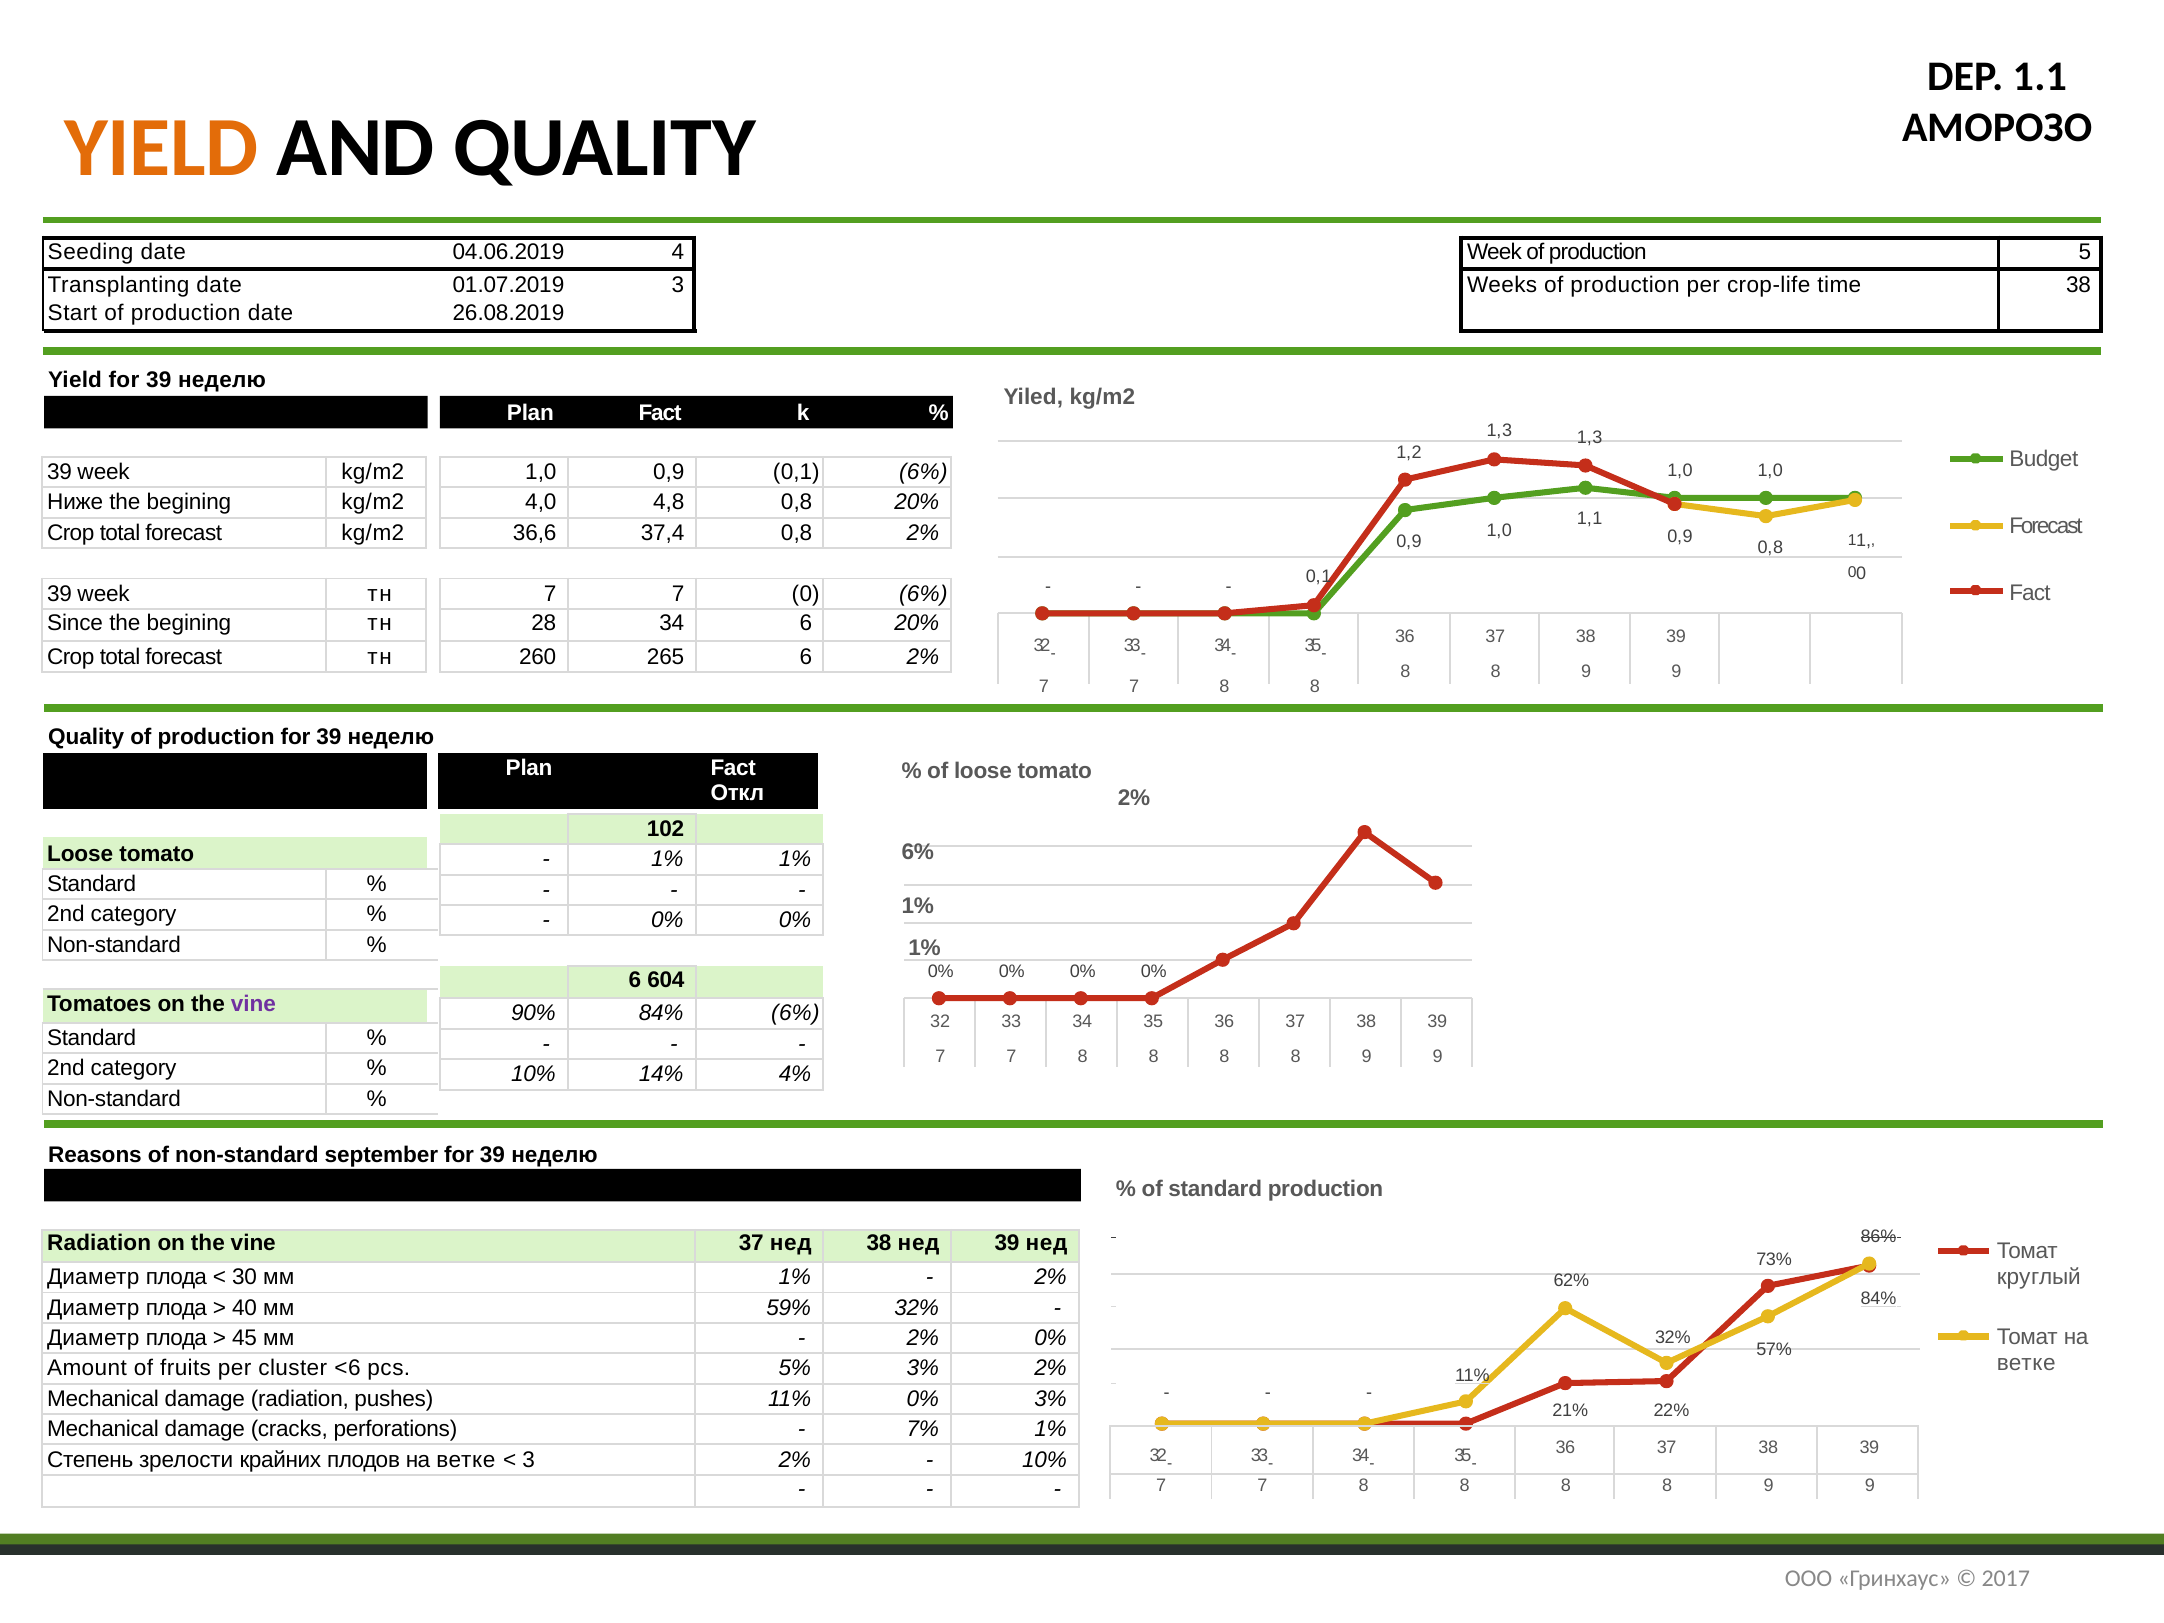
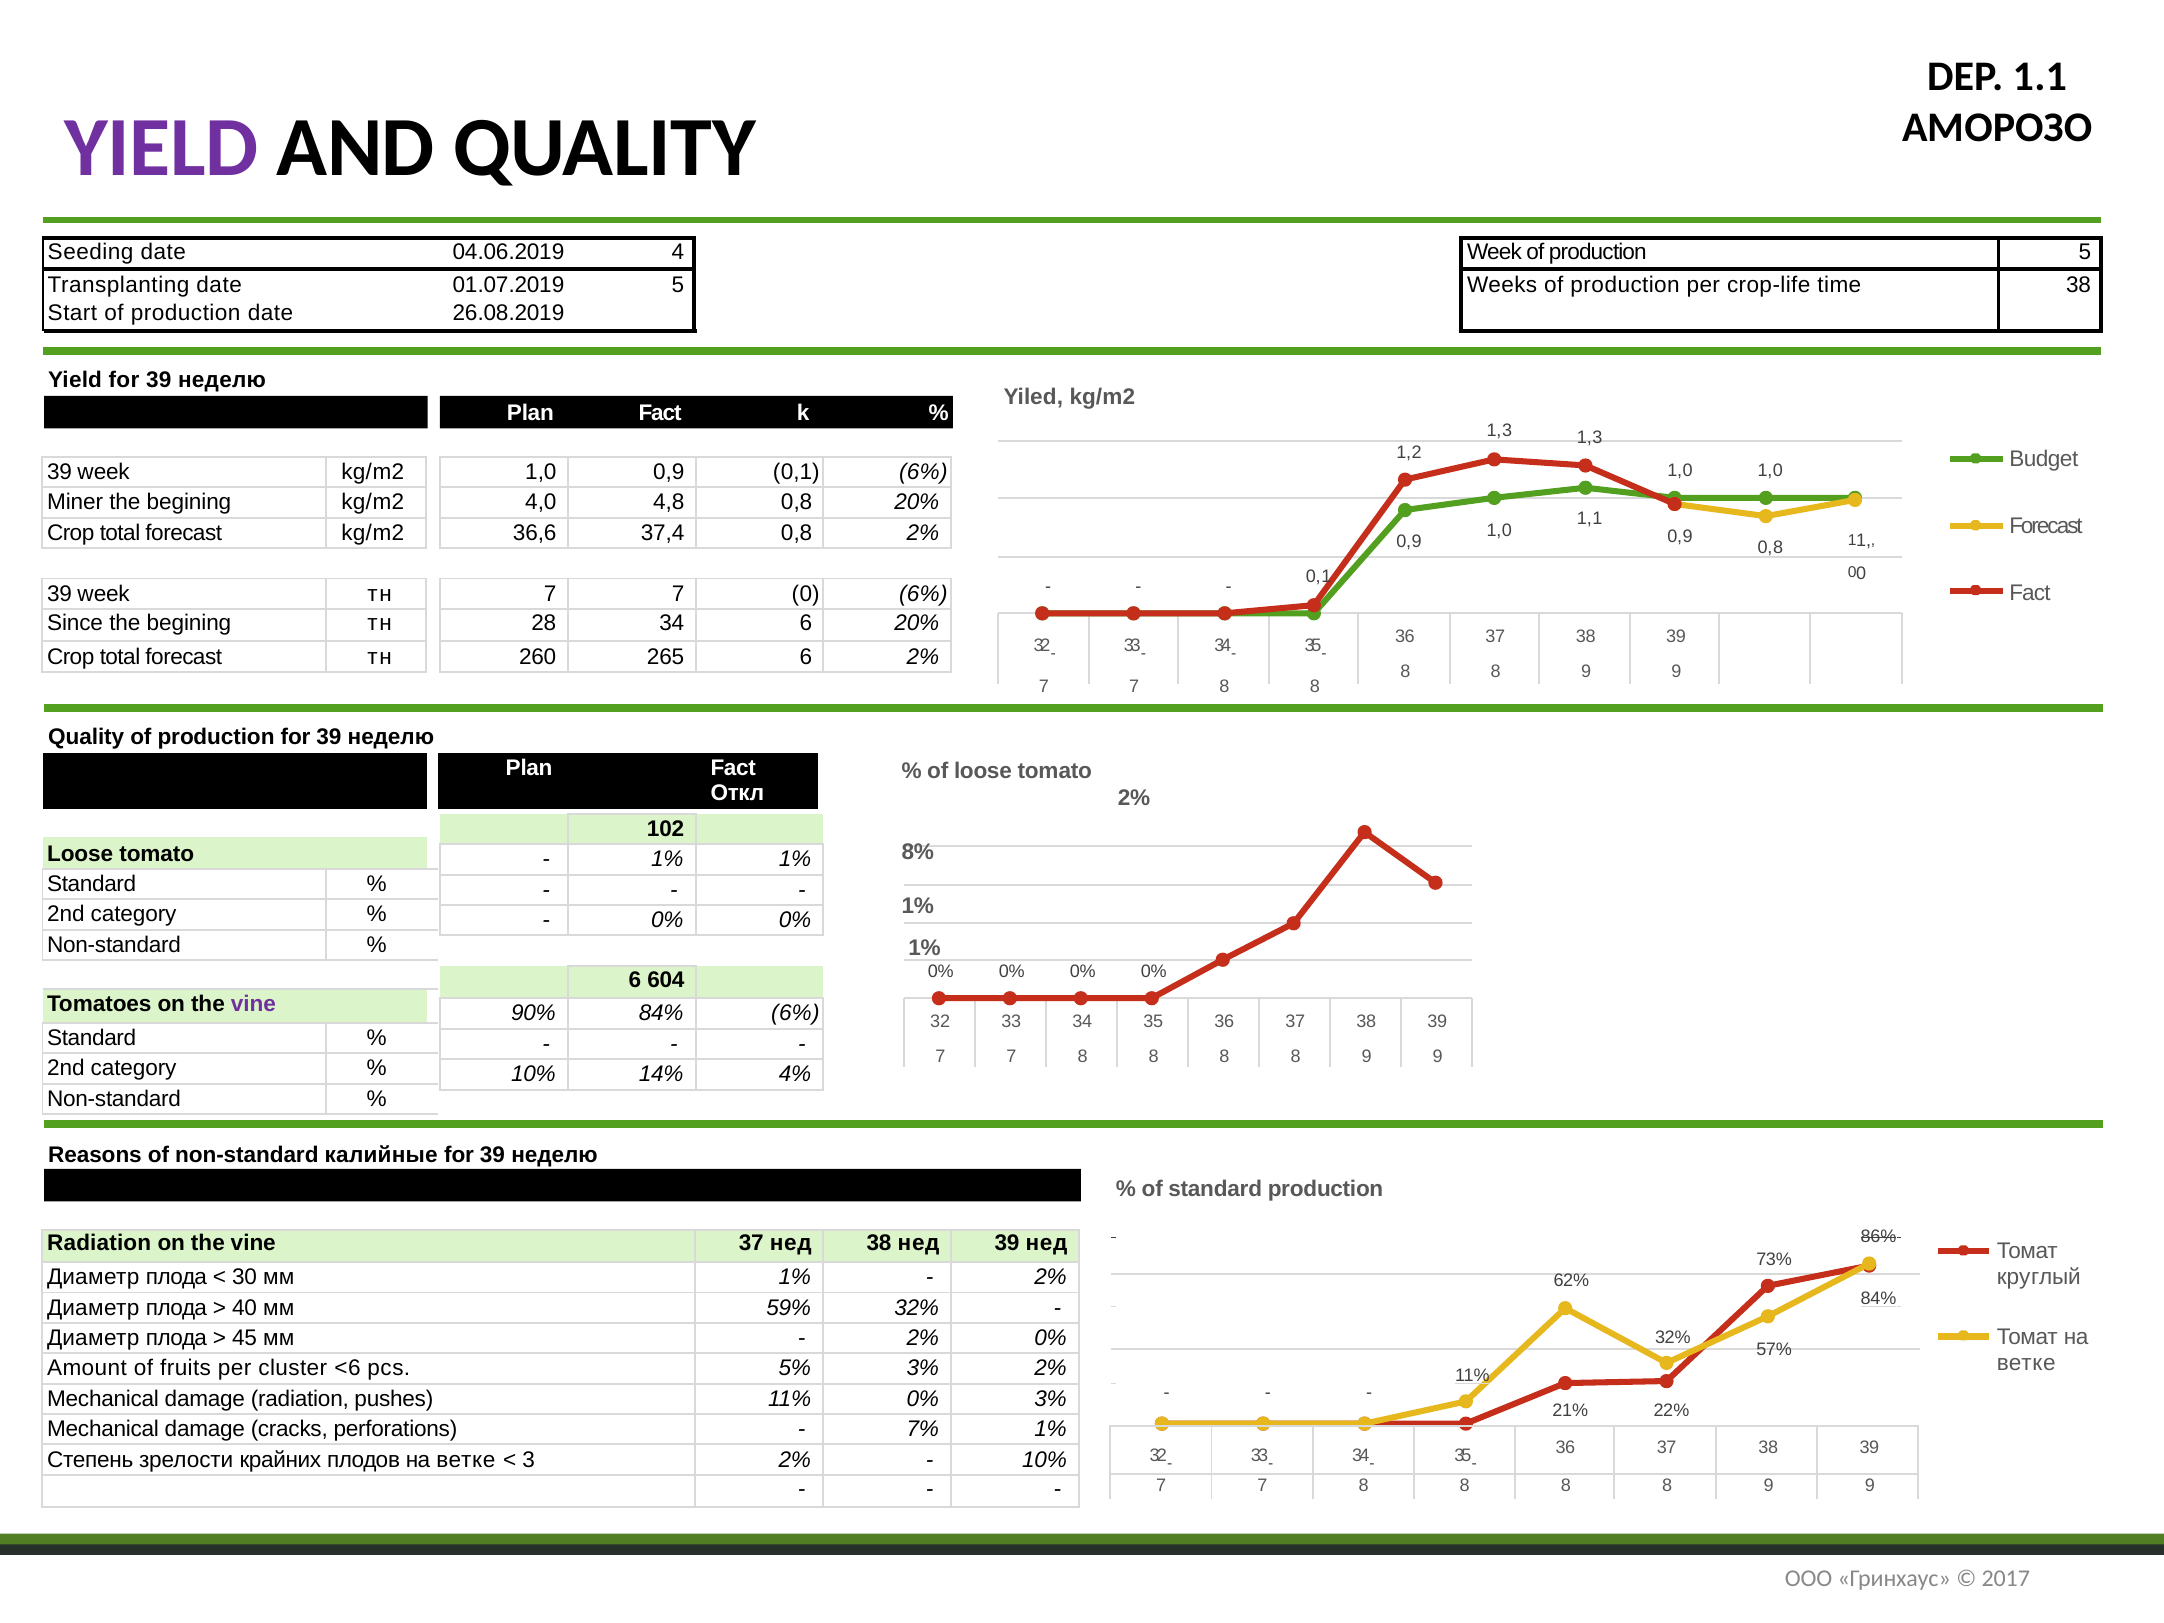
YIELD colour: orange -> purple (161, 148)
01.07.2019 3: 3 -> 5 (678, 285)
Ниже: Ниже -> Miner (75, 502)
6%: 6% -> 8% (918, 852)
september: september -> калийные (381, 1155)
